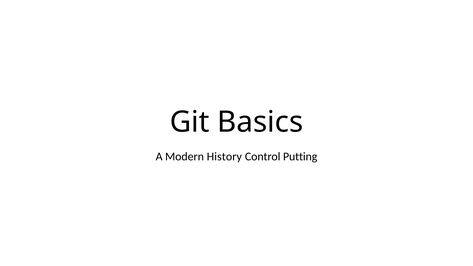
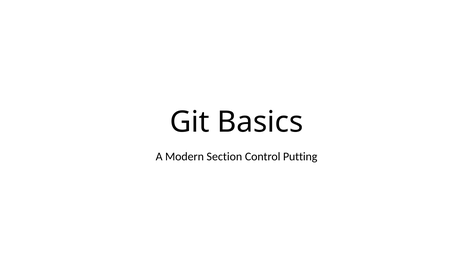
History: History -> Section (224, 157)
